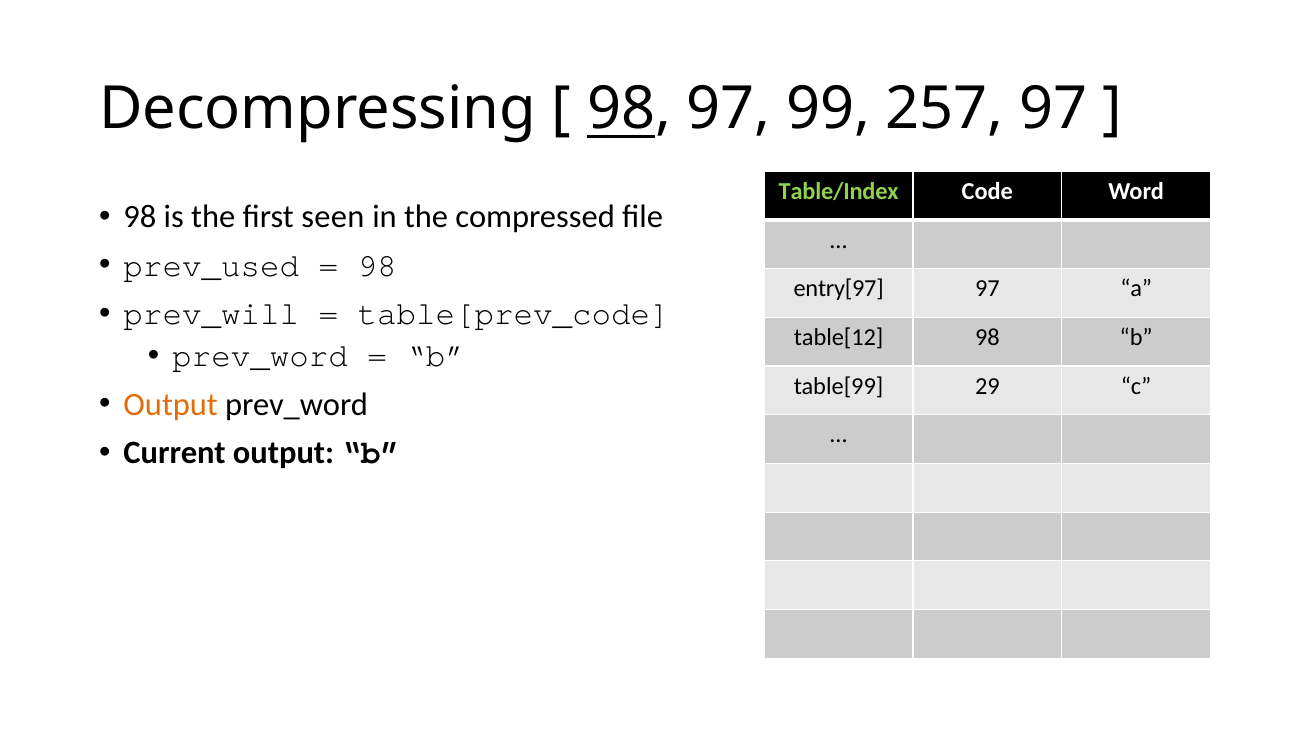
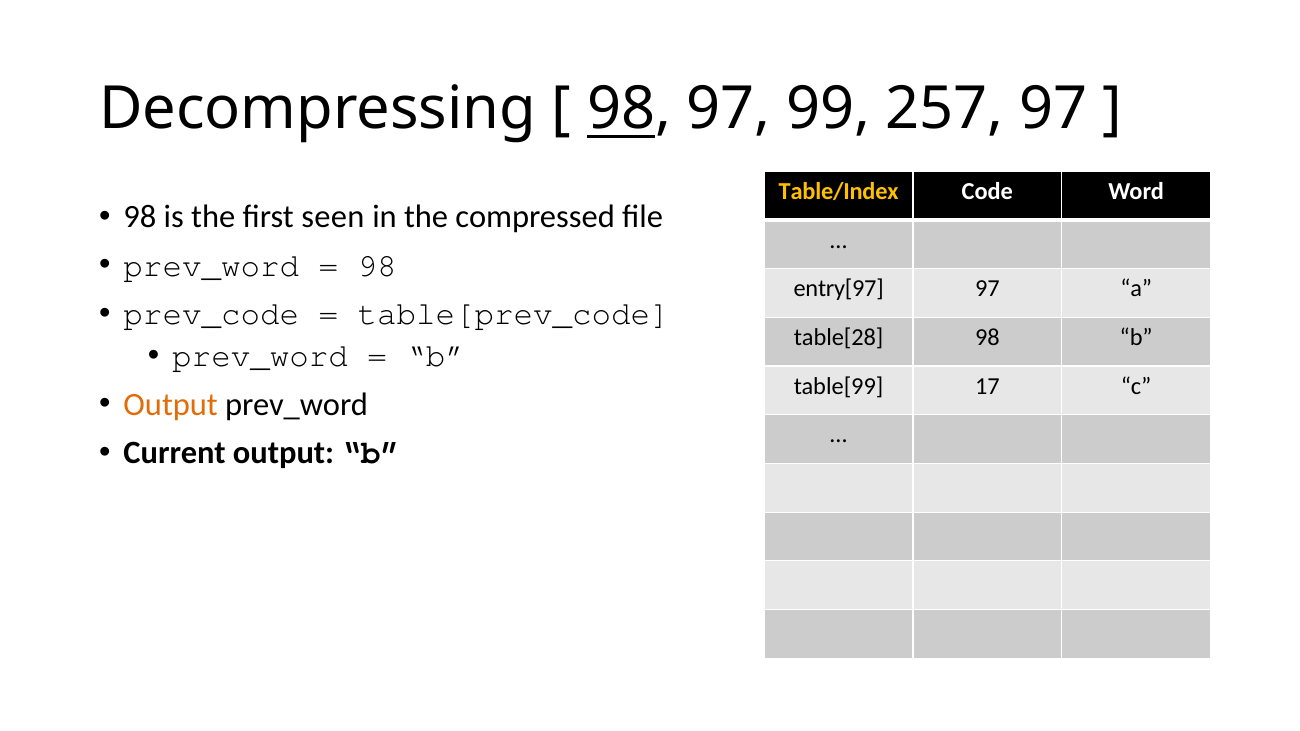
Table/Index colour: light green -> yellow (839, 191)
prev_used: prev_used -> prev_word (211, 266)
prev_will: prev_will -> prev_code (211, 314)
table[12: table[12 -> table[28 (839, 338)
29: 29 -> 17 (987, 386)
